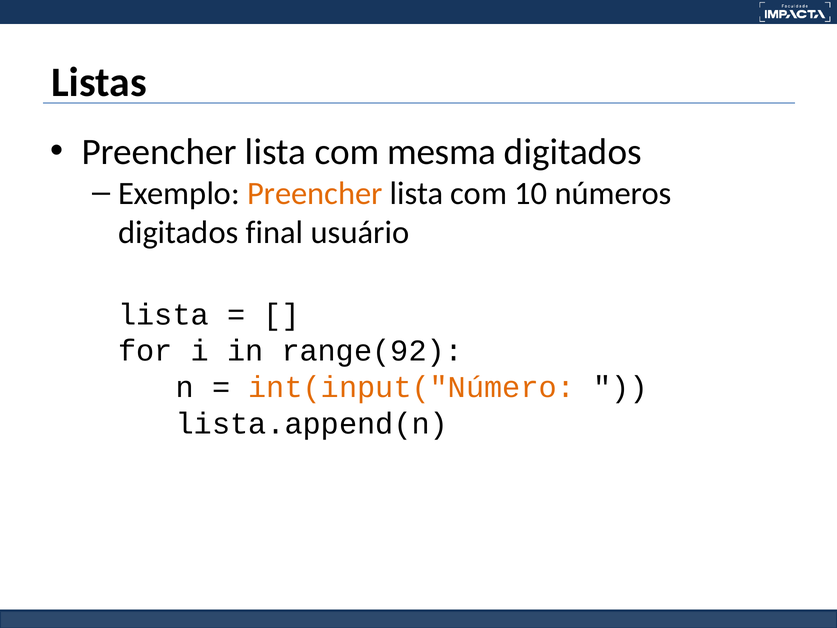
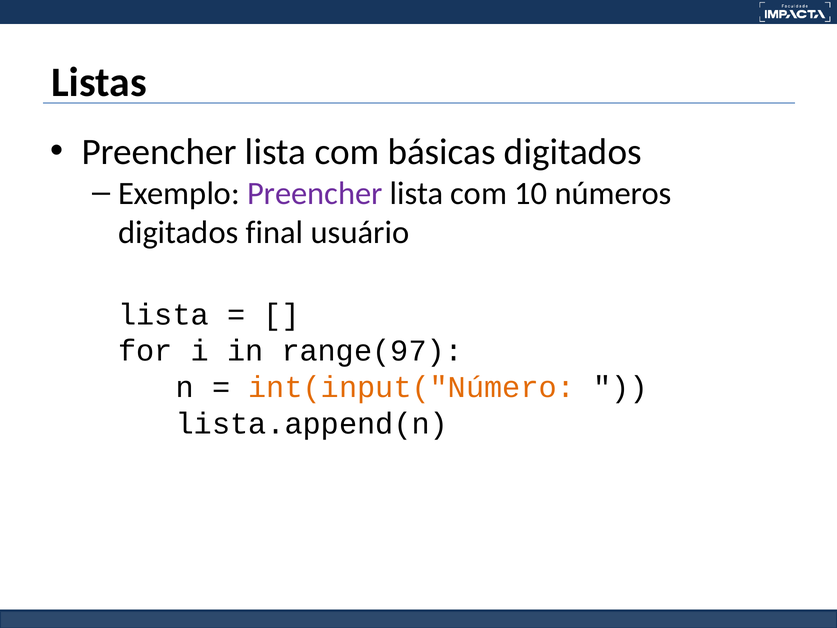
mesma: mesma -> básicas (442, 152)
Preencher colour: orange -> purple (315, 193)
range(92: range(92 -> range(97 (372, 351)
